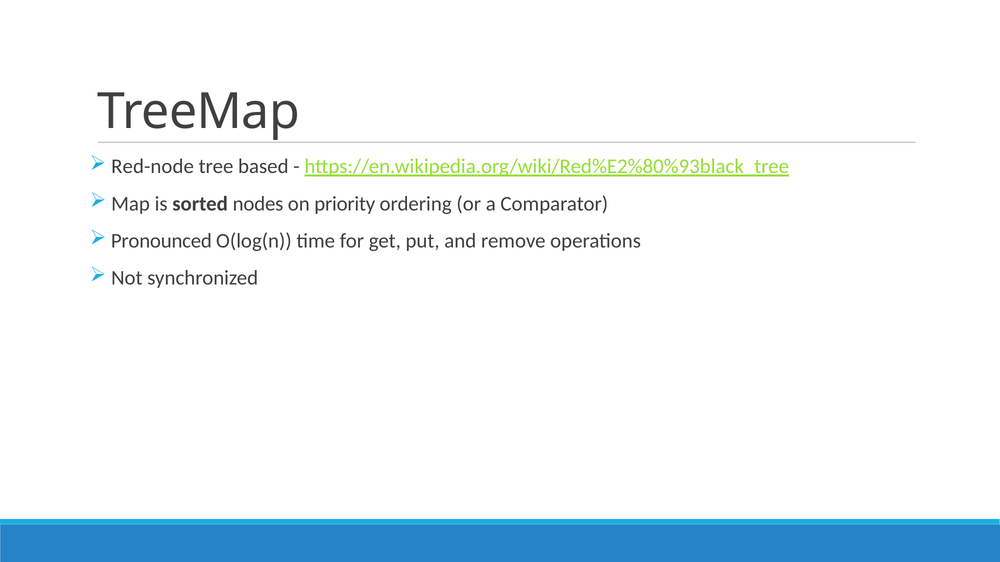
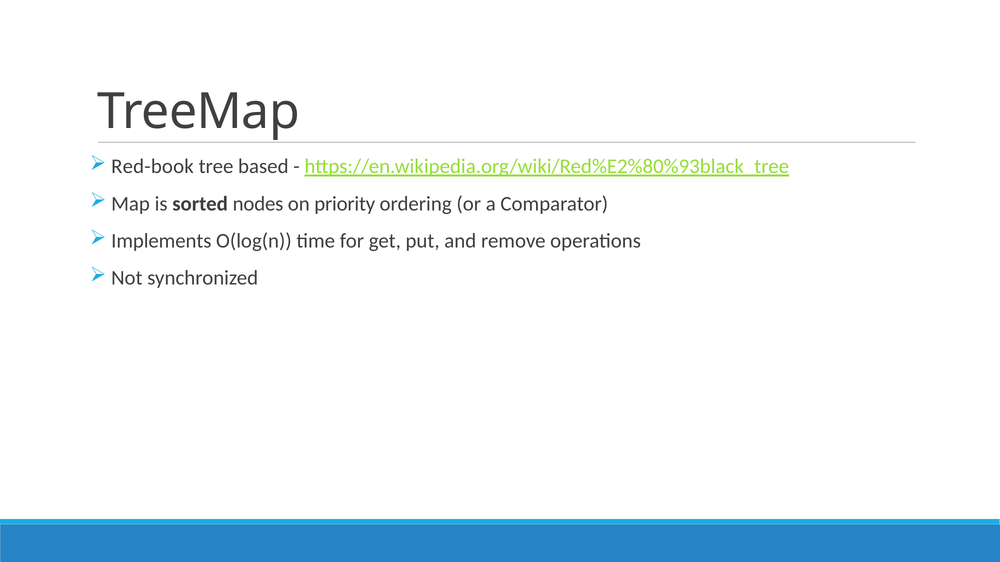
Red-node: Red-node -> Red-book (152, 167)
Pronounced: Pronounced -> Implements (161, 241)
